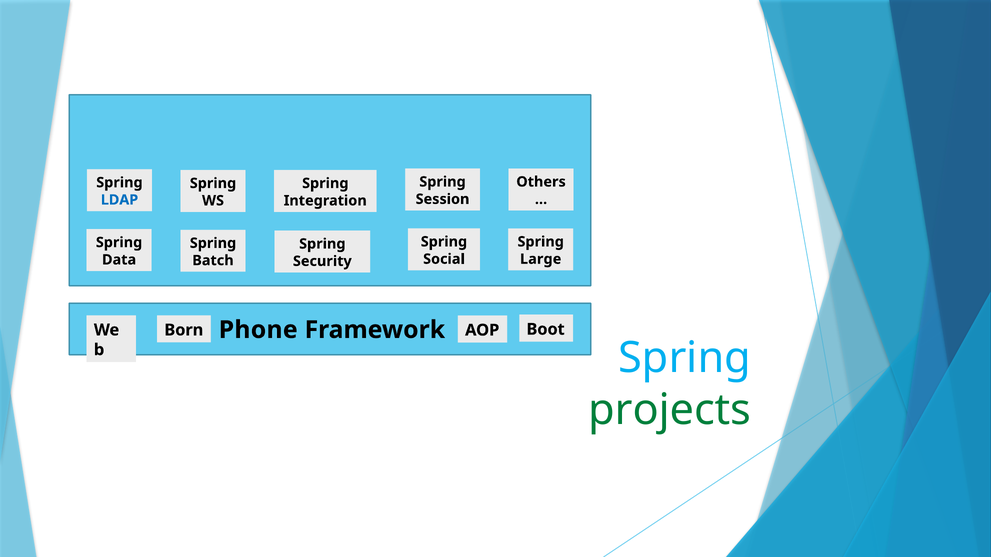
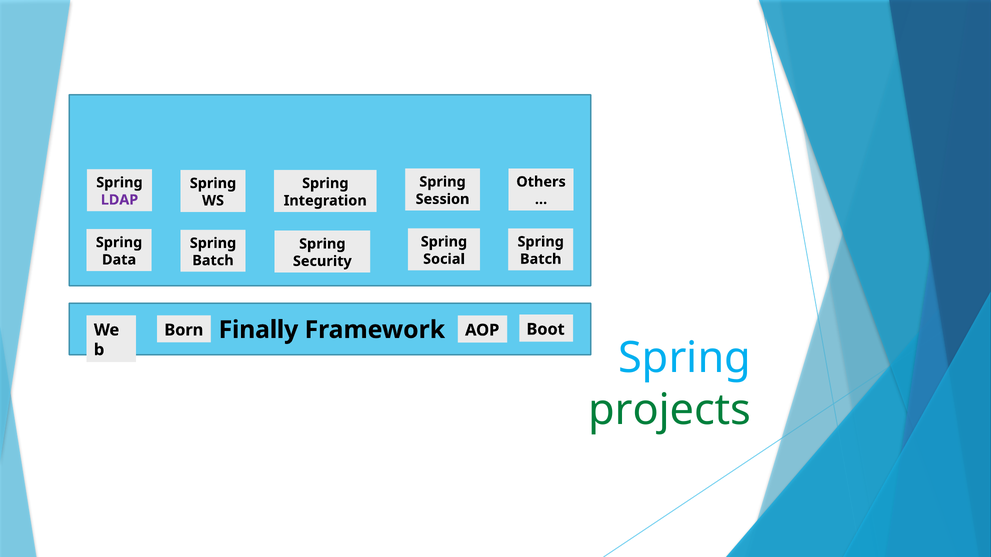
LDAP colour: blue -> purple (119, 200)
Large: Large -> Batch (541, 259)
Phone: Phone -> Finally (258, 330)
